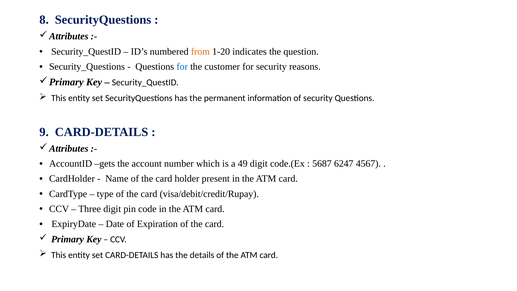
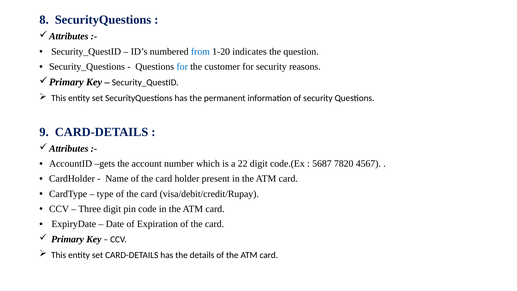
from colour: orange -> blue (200, 52)
49: 49 -> 22 (243, 164)
6247: 6247 -> 7820 (344, 164)
